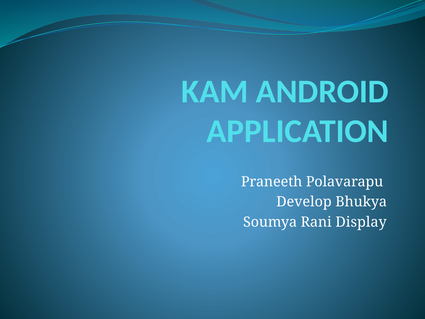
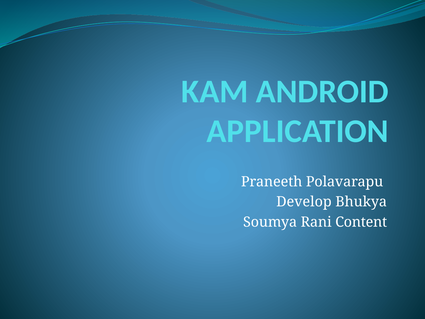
Display: Display -> Content (361, 222)
